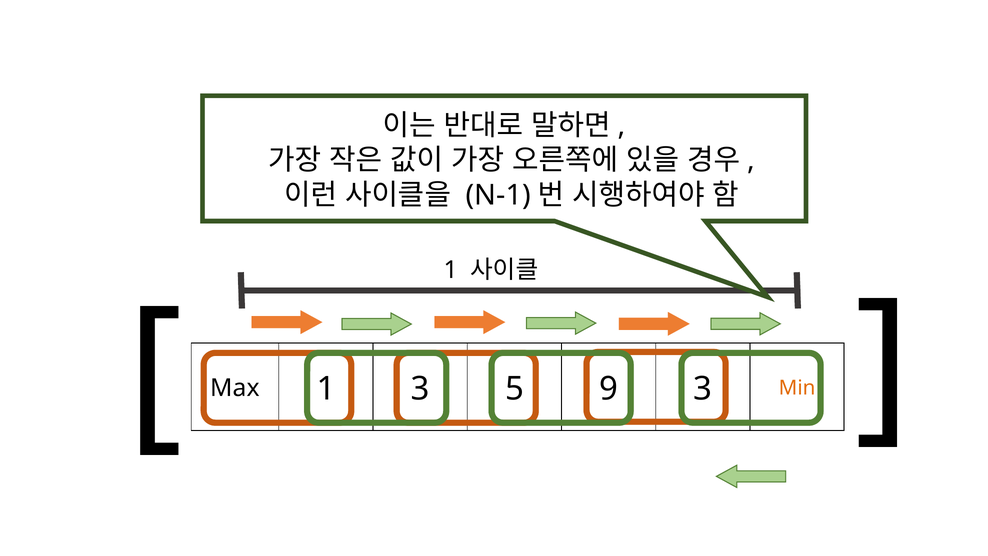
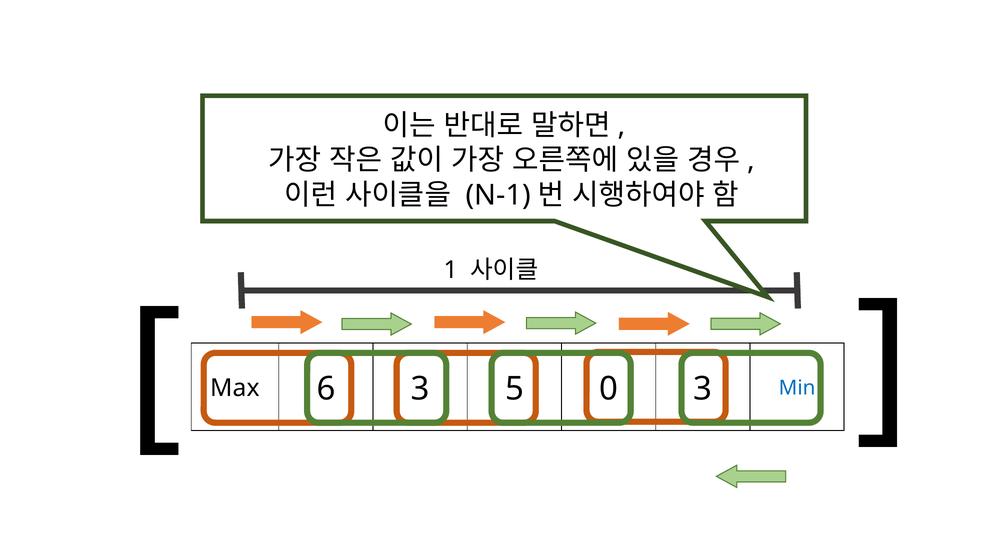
Max 1: 1 -> 6 (326, 389)
9: 9 -> 0 (609, 389)
Min colour: orange -> blue (797, 388)
